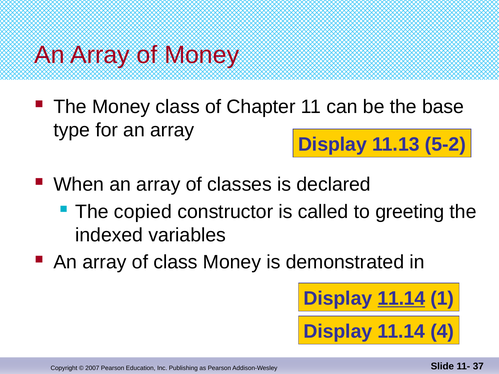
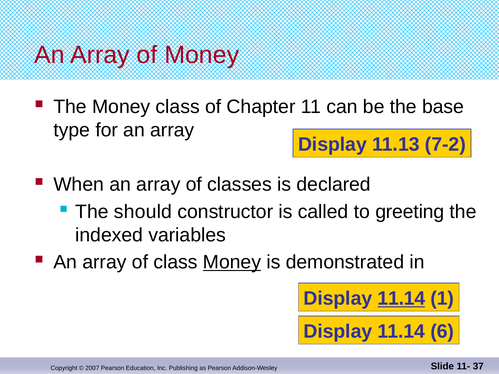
5-2: 5-2 -> 7-2 (445, 145)
copied: copied -> should (143, 212)
Money underline: none -> present (232, 262)
4: 4 -> 6 (442, 332)
